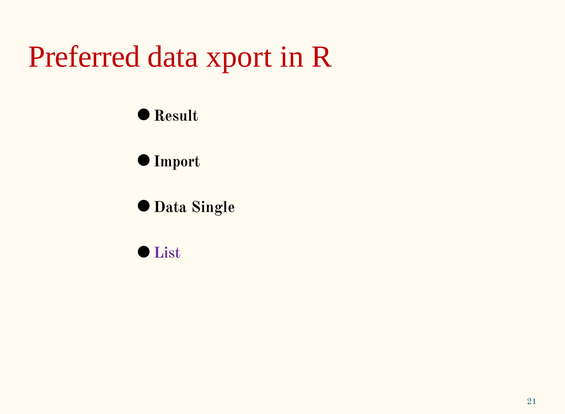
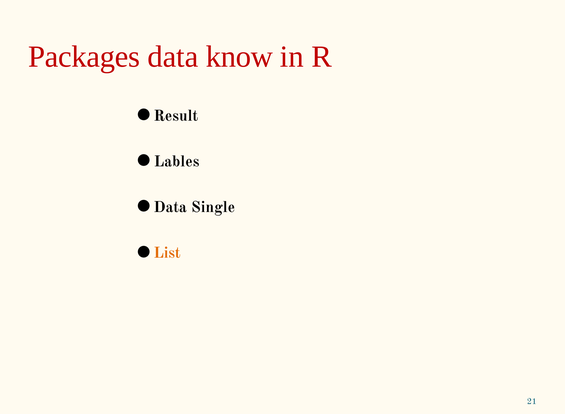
Preferred: Preferred -> Packages (84, 57)
xport: xport -> know (239, 57)
Import: Import -> Lables (177, 161)
List colour: purple -> orange (167, 253)
